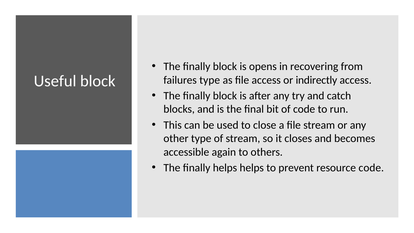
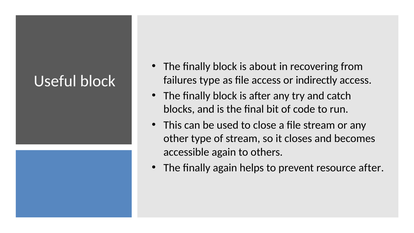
opens: opens -> about (263, 67)
finally helps: helps -> again (225, 168)
resource code: code -> after (371, 168)
